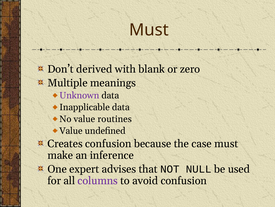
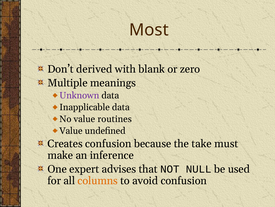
Must: Must -> Most (149, 30)
case: case -> take (202, 143)
columns colour: purple -> orange (98, 180)
